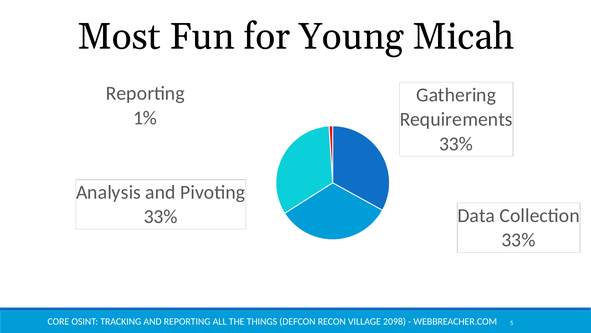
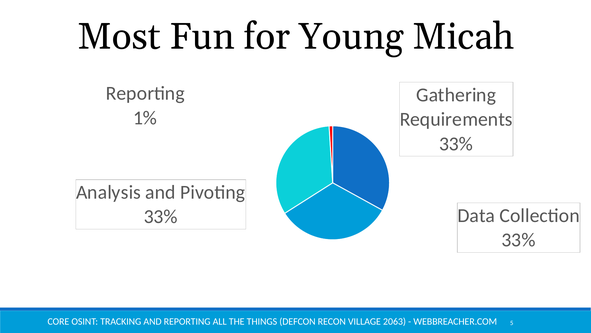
2098: 2098 -> 2063 (395, 321)
